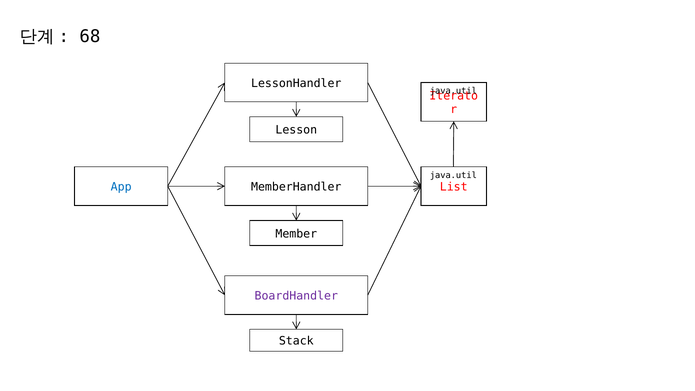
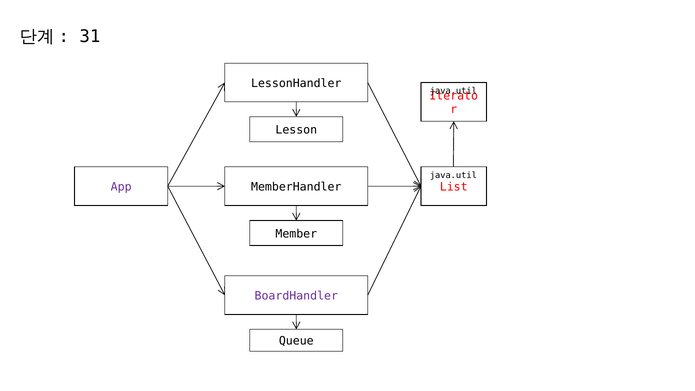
68: 68 -> 31 (90, 36)
App colour: blue -> purple (121, 187)
Stack: Stack -> Queue (296, 341)
